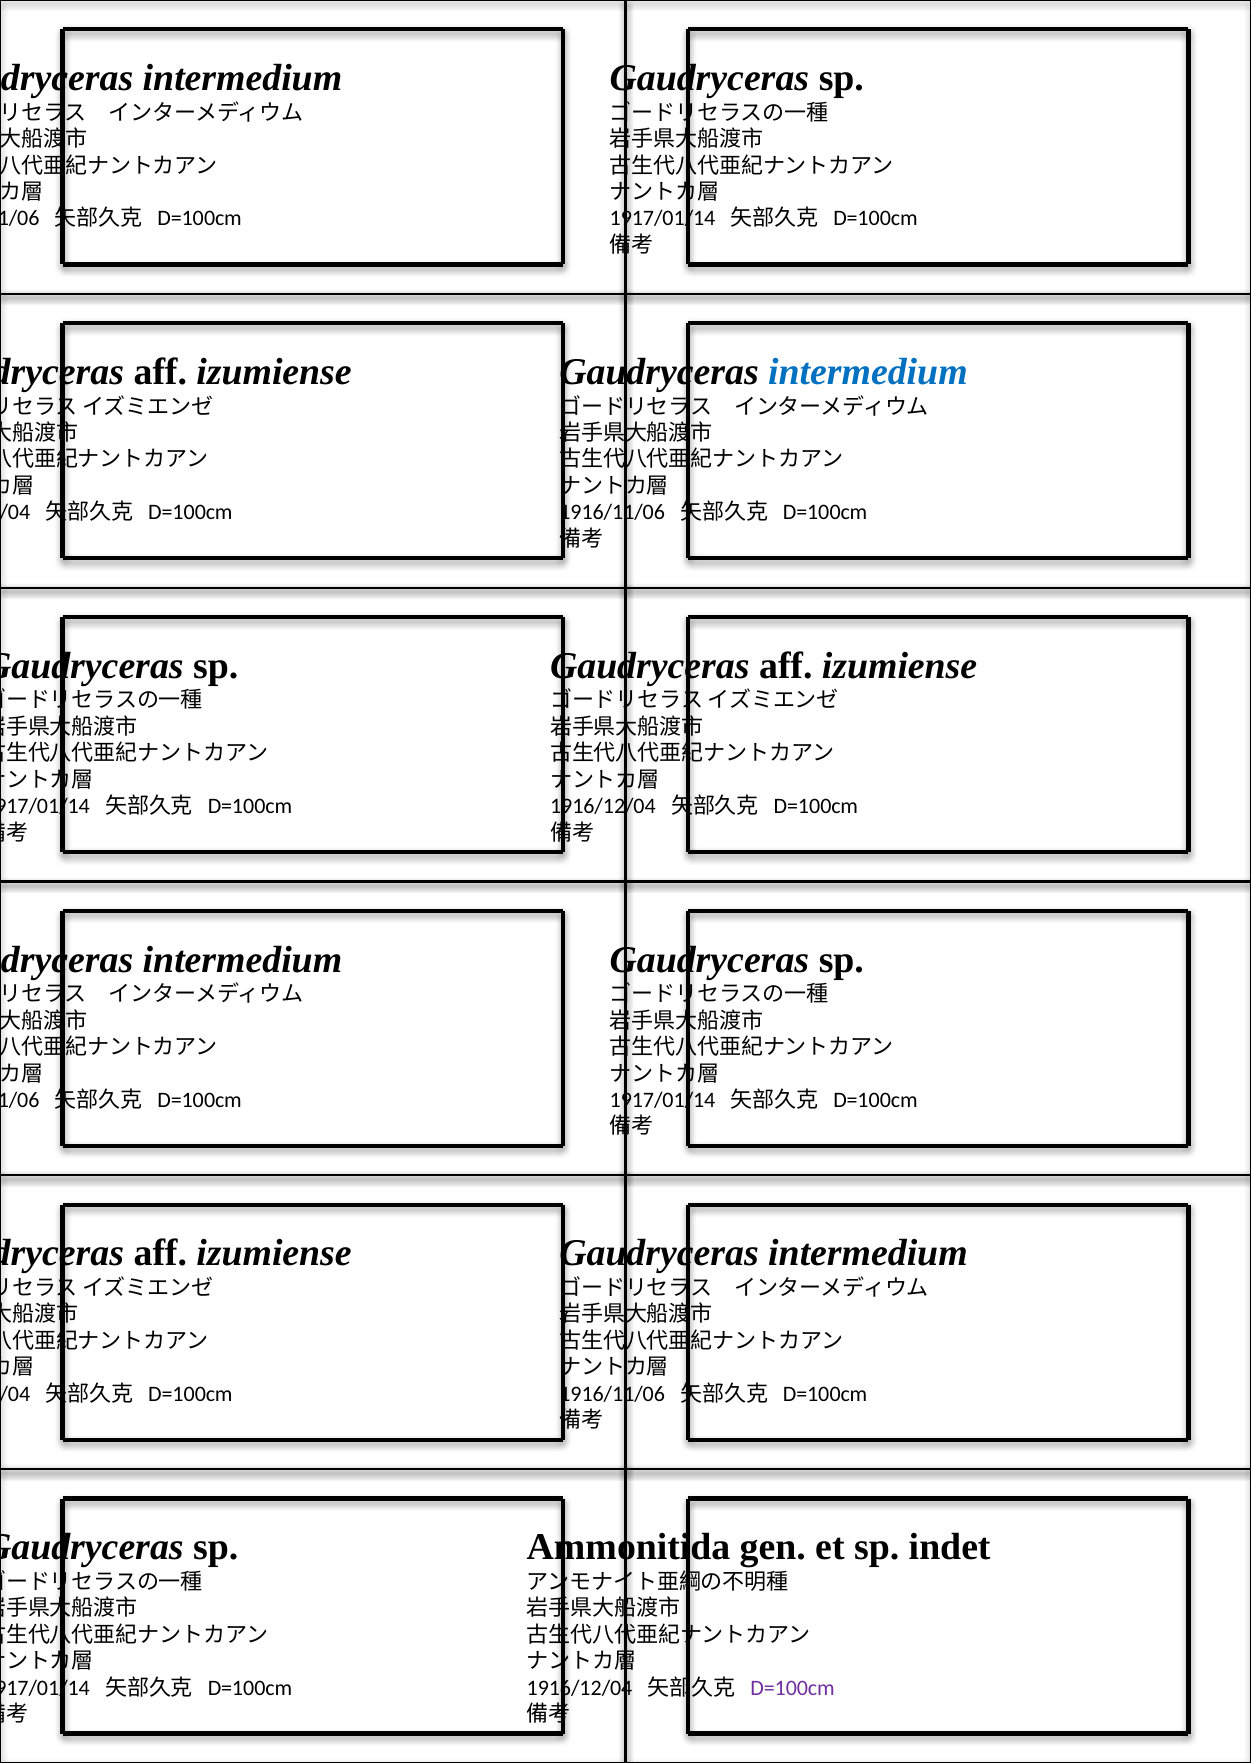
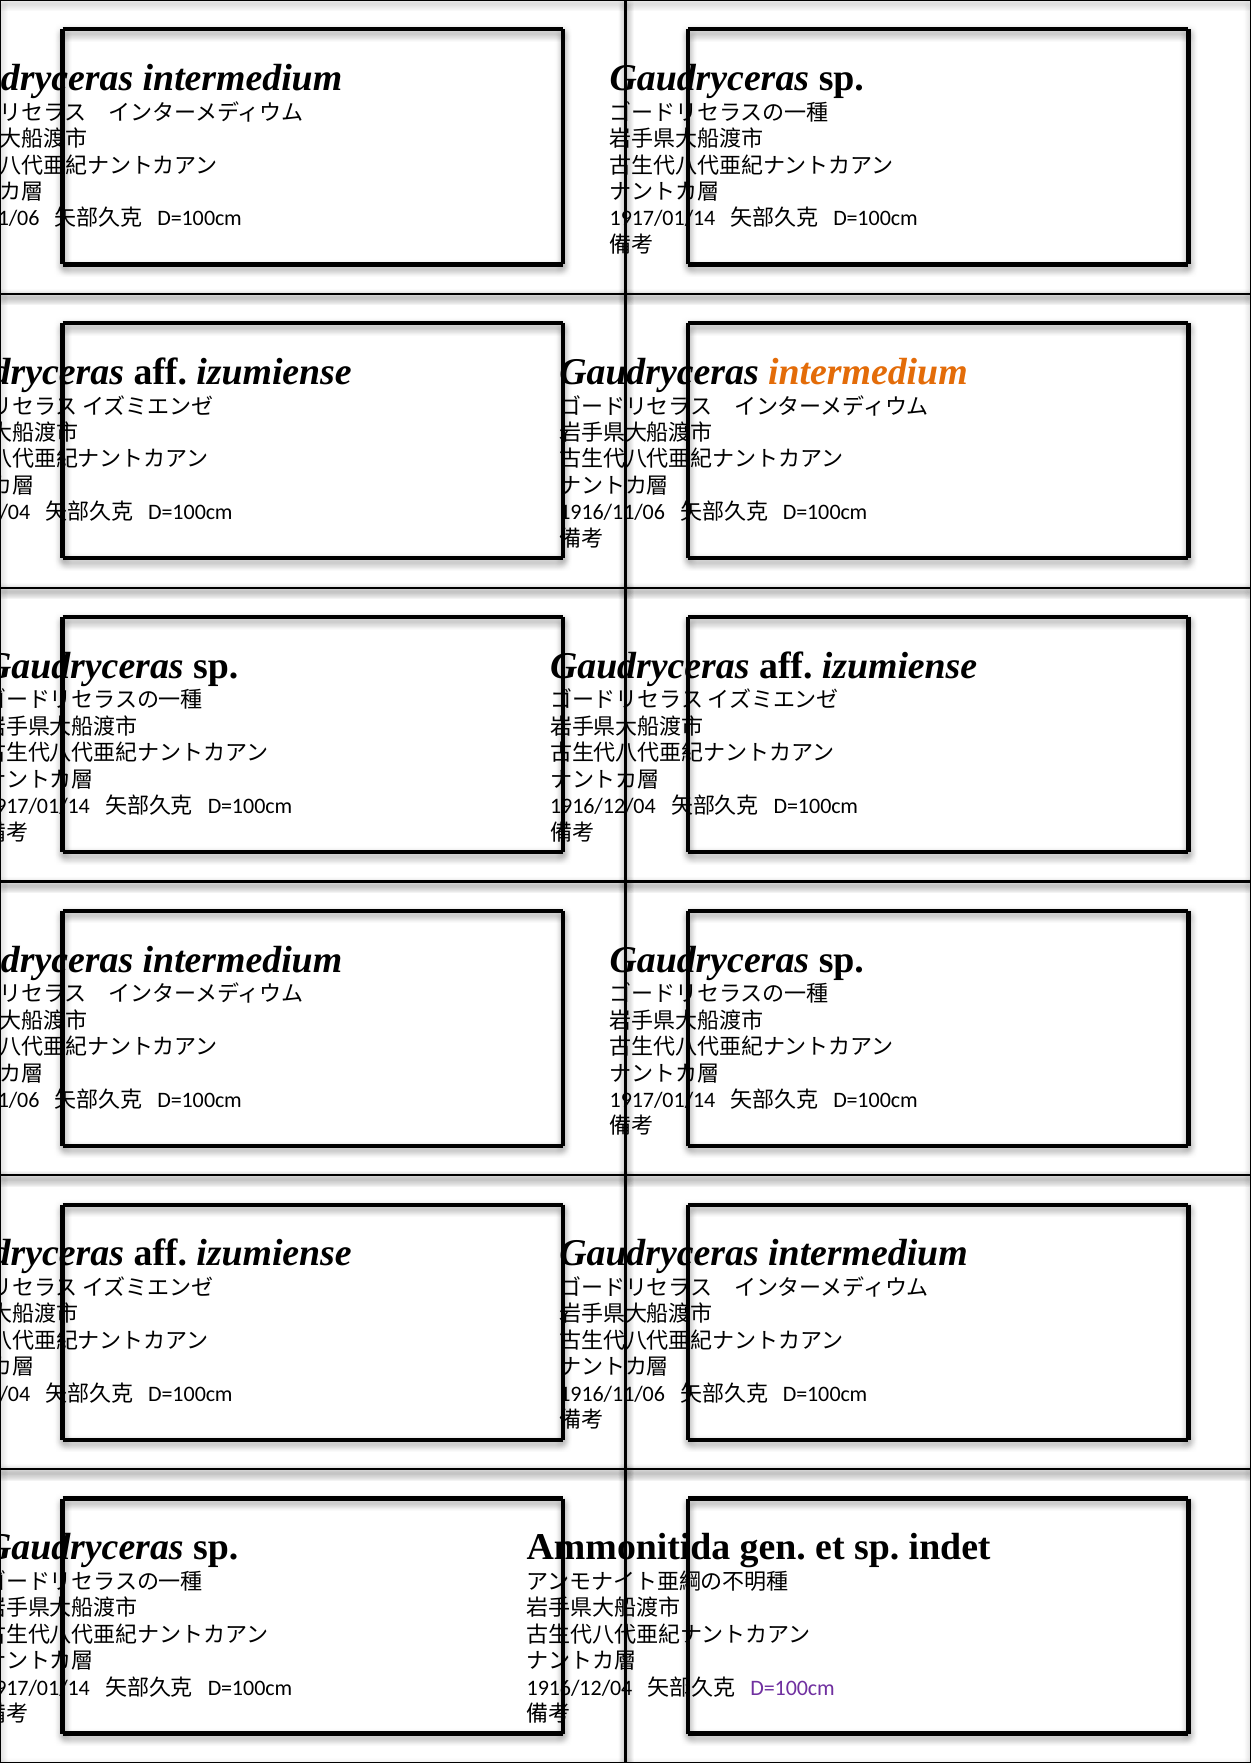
intermedium colour: blue -> orange (868, 372)
